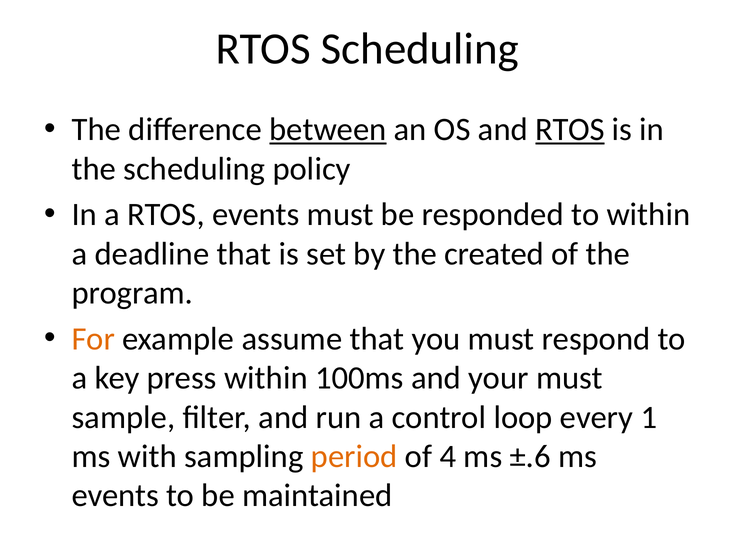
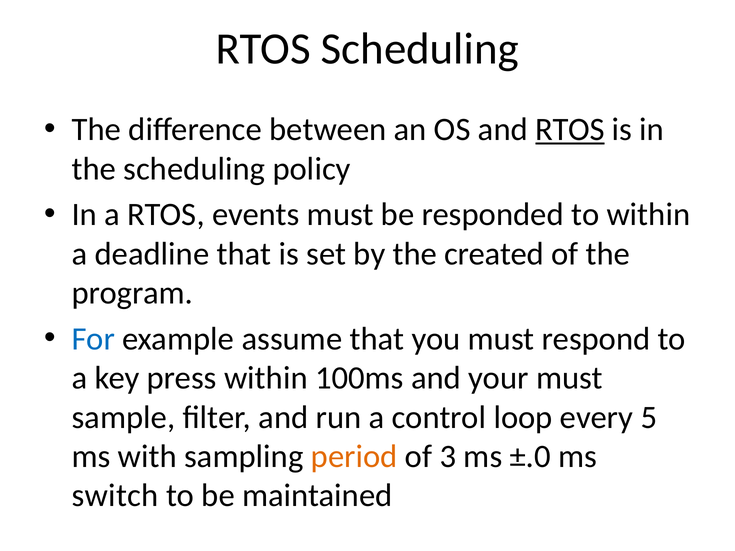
between underline: present -> none (328, 130)
For colour: orange -> blue (93, 339)
1: 1 -> 5 (649, 417)
4: 4 -> 3 (448, 457)
±.6: ±.6 -> ±.0 (530, 457)
events: events -> switch (115, 496)
